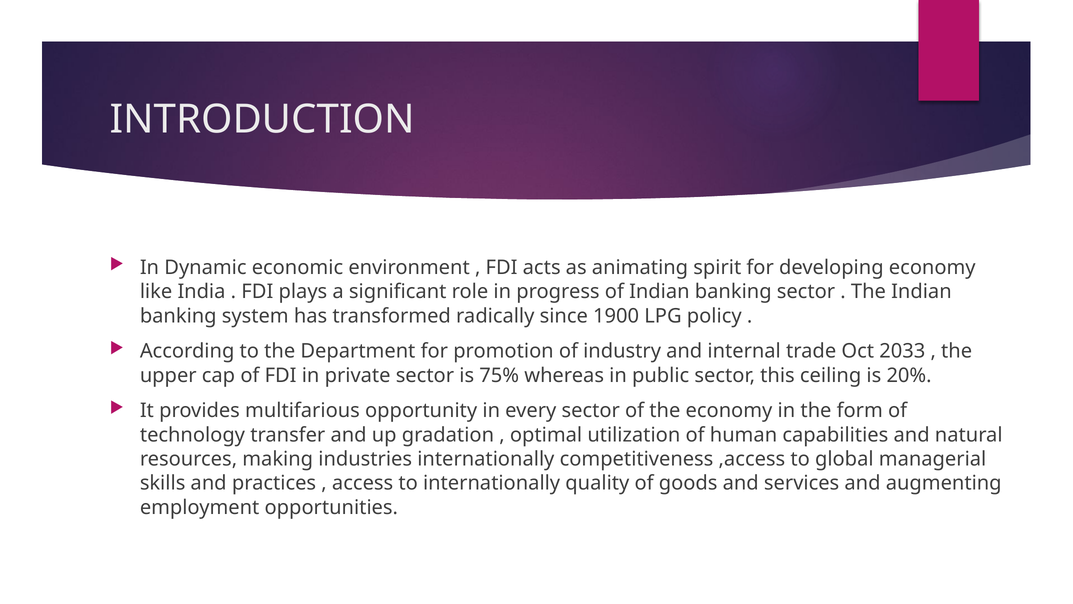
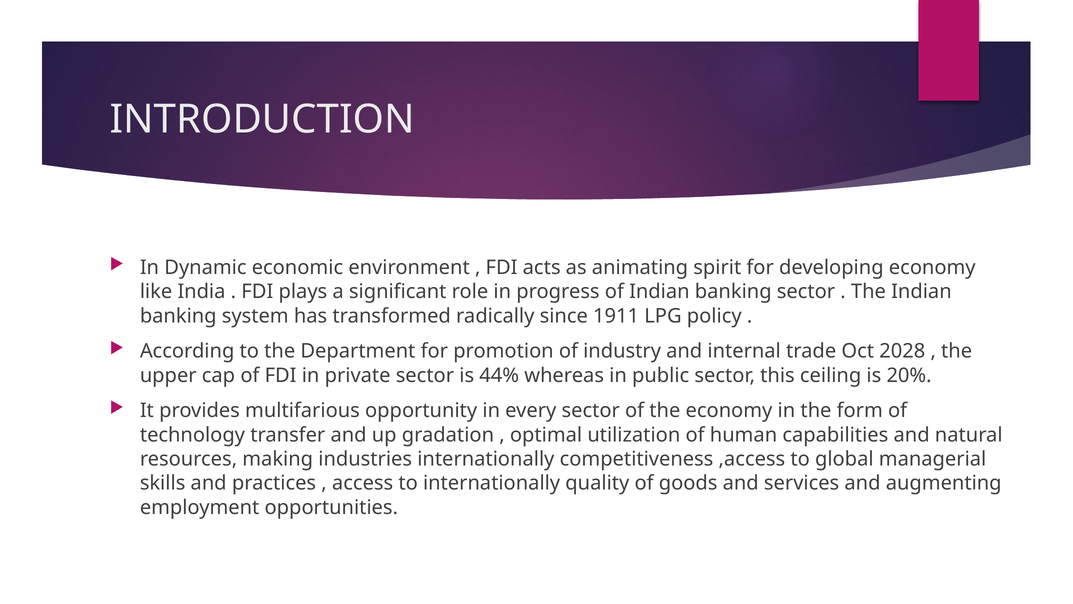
1900: 1900 -> 1911 (616, 316)
2033: 2033 -> 2028 (902, 351)
75%: 75% -> 44% (499, 375)
